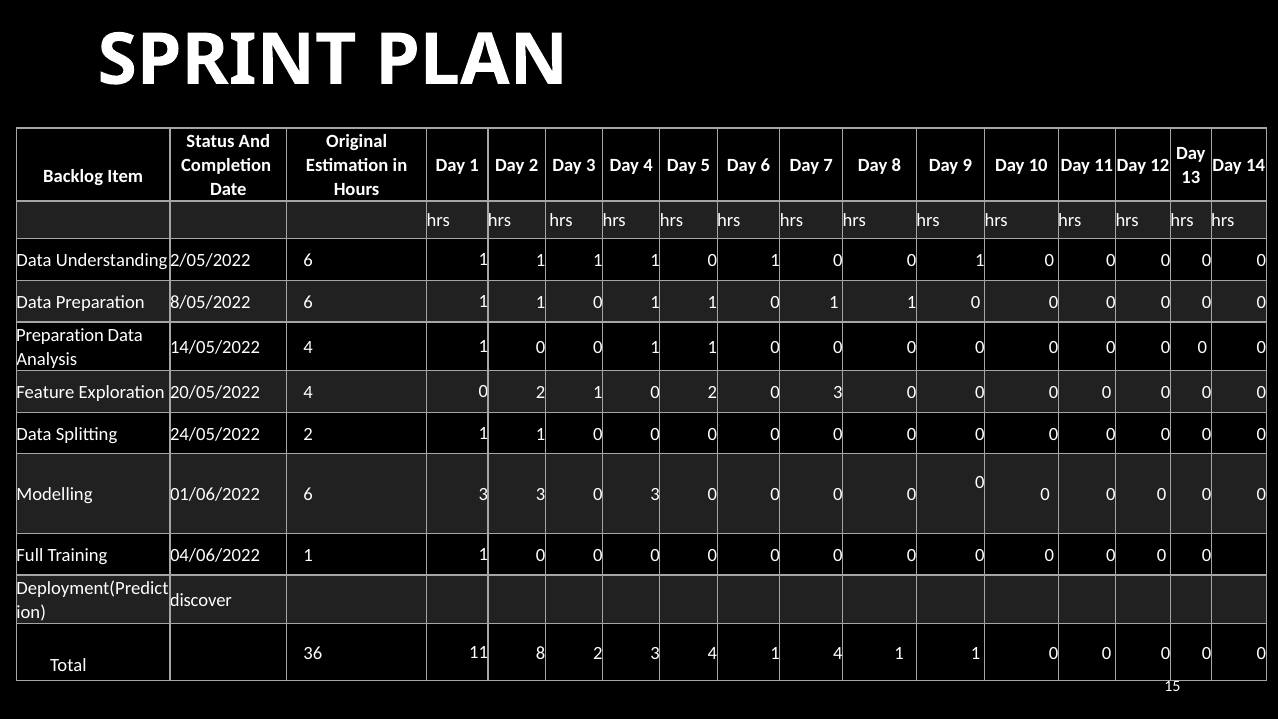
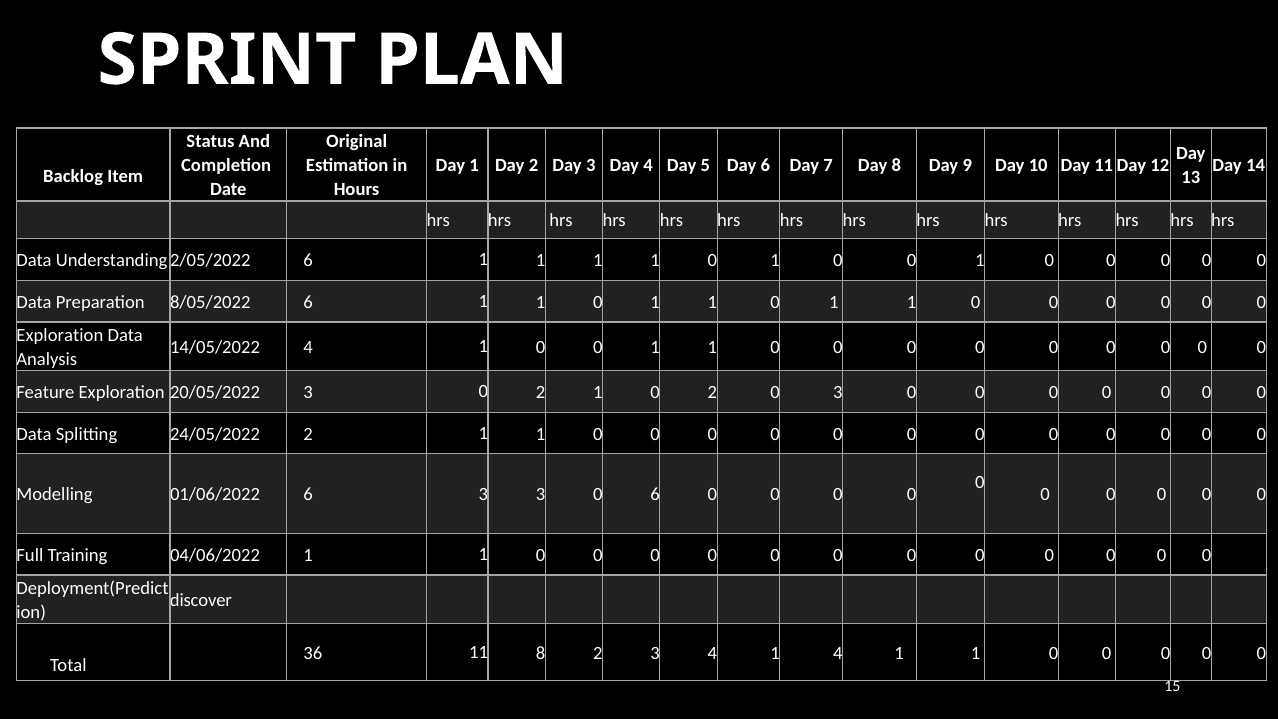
Preparation: Preparation -> Exploration (60, 335)
20/05/2022 4: 4 -> 3 (308, 392)
3 0 3: 3 -> 6 (655, 495)
